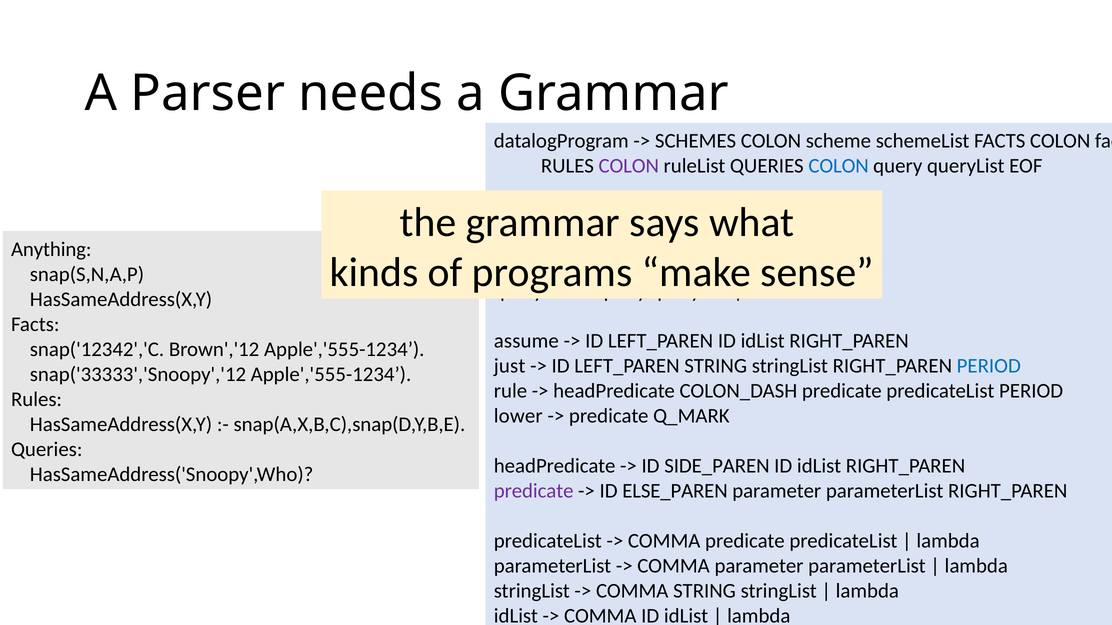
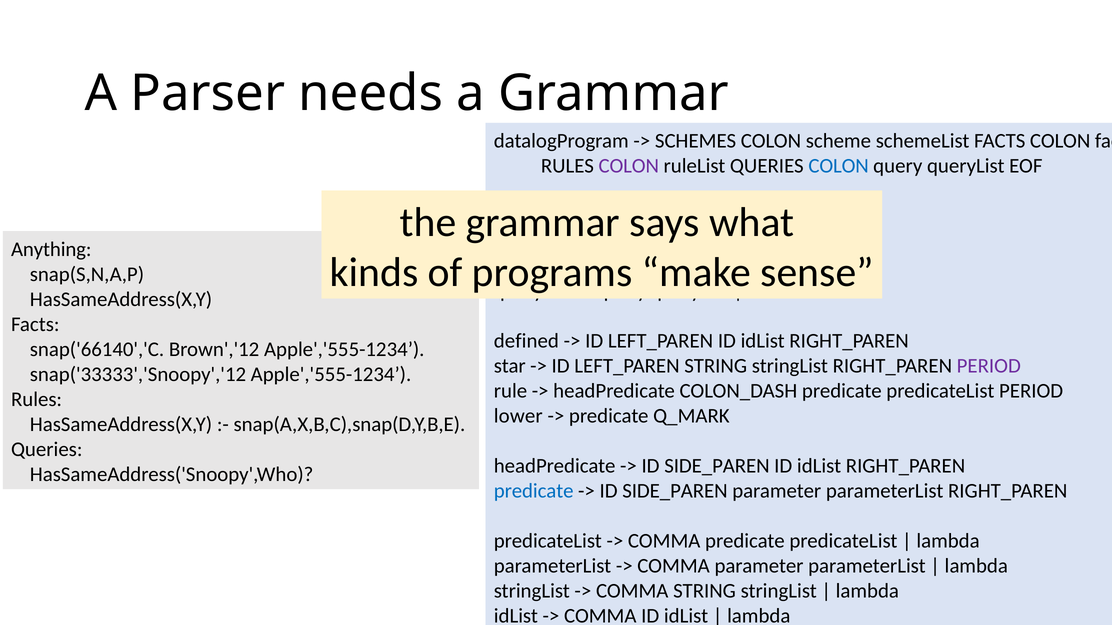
assume: assume -> defined (526, 341)
snap('12342','C: snap('12342','C -> snap('66140','C (97, 349)
just: just -> star (510, 366)
PERIOD colour: blue -> purple (989, 366)
predicate colour: purple -> blue (534, 491)
ELSE_PAREN: ELSE_PAREN -> SIDE_PAREN (675, 491)
